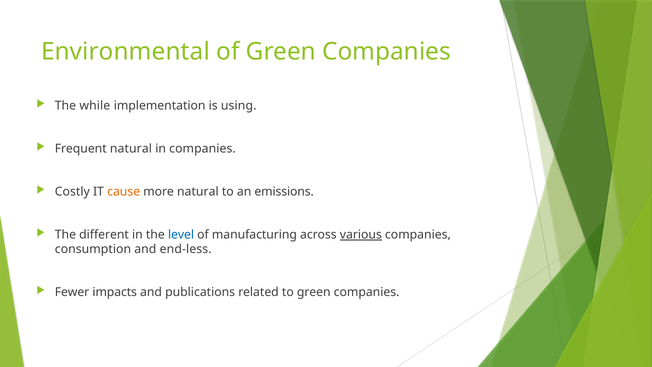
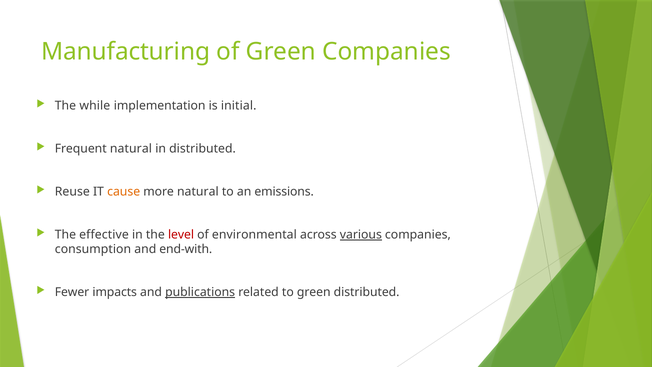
Environmental: Environmental -> Manufacturing (126, 51)
using: using -> initial (239, 106)
in companies: companies -> distributed (203, 149)
Costly: Costly -> Reuse (72, 192)
different: different -> effective (104, 234)
level colour: blue -> red (181, 234)
manufacturing: manufacturing -> environmental (254, 234)
end-less: end-less -> end-with (186, 249)
publications underline: none -> present (200, 292)
to green companies: companies -> distributed (367, 292)
